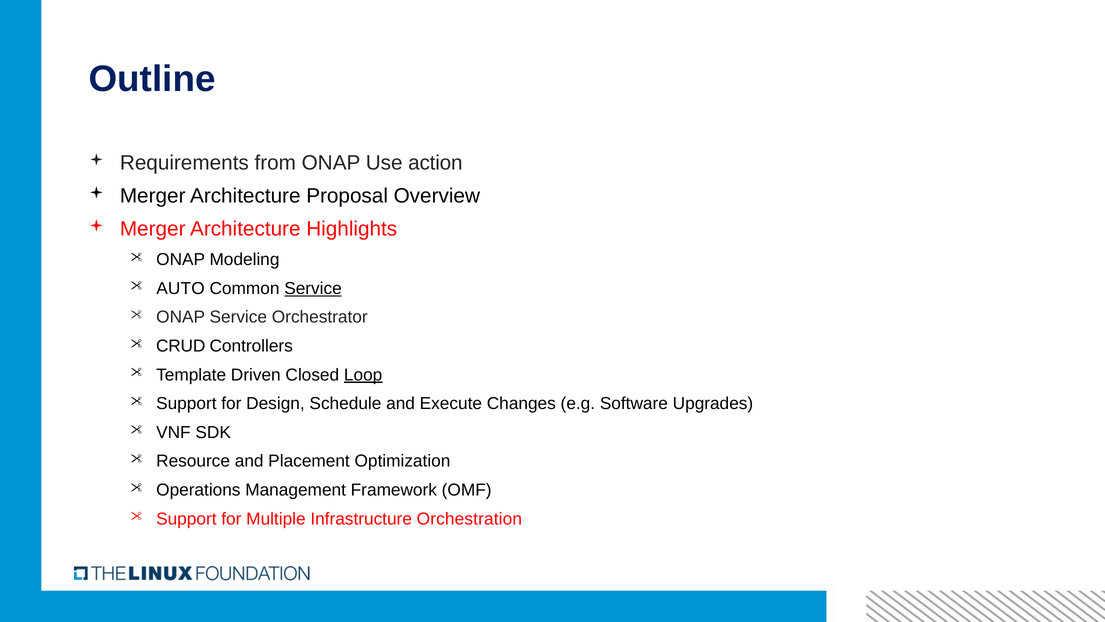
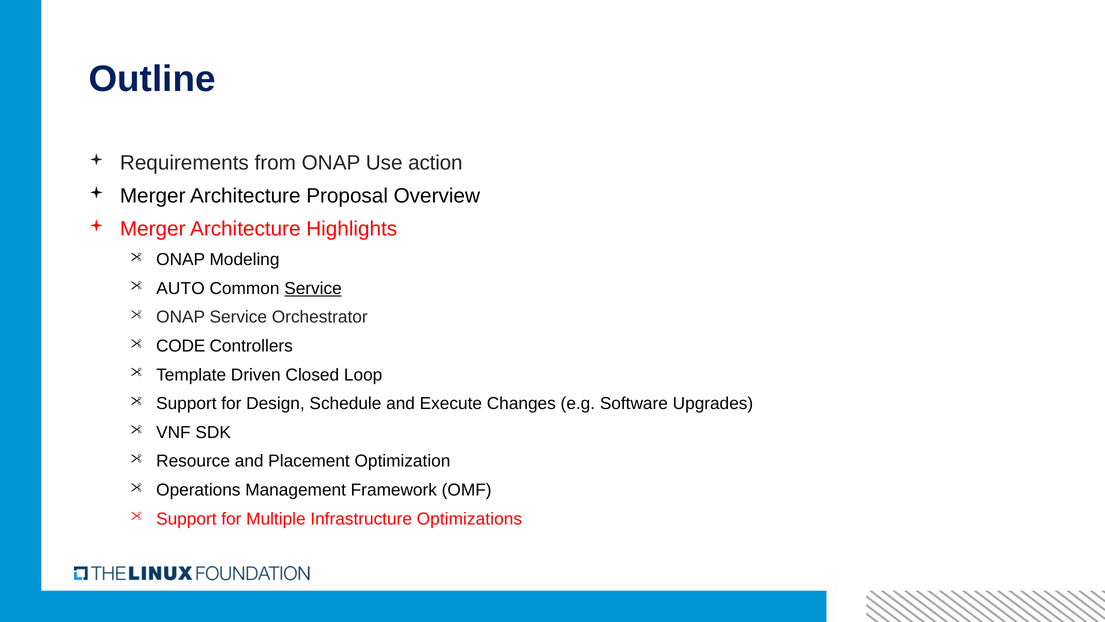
CRUD: CRUD -> CODE (181, 346)
Loop underline: present -> none (363, 375)
Orchestration: Orchestration -> Optimizations (469, 518)
